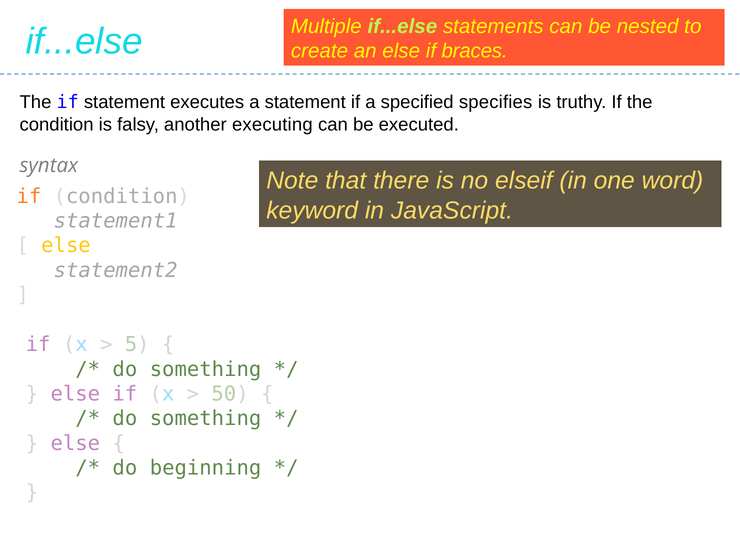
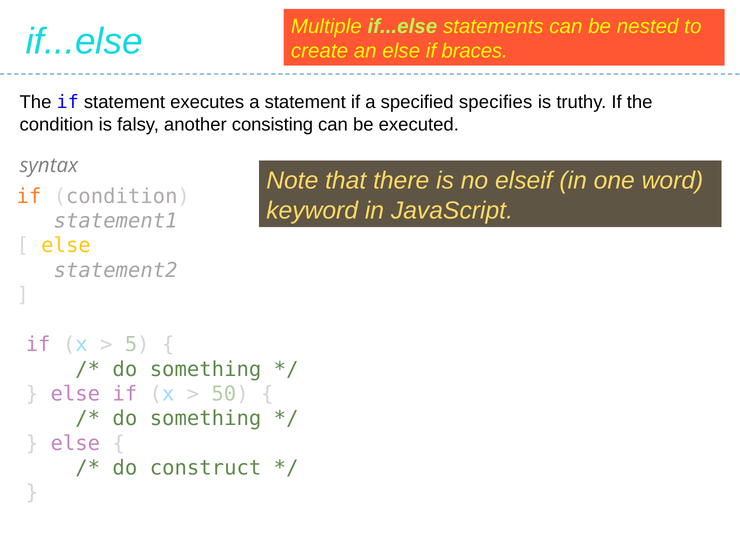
executing: executing -> consisting (272, 125)
beginning: beginning -> construct (206, 468)
